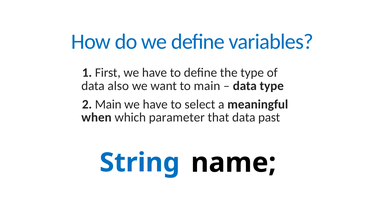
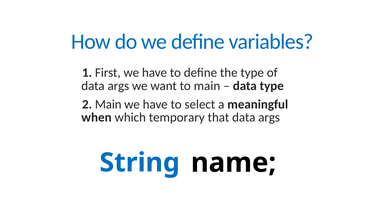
also: also -> args (118, 86)
parameter: parameter -> temporary (177, 118)
that data past: past -> args (269, 118)
